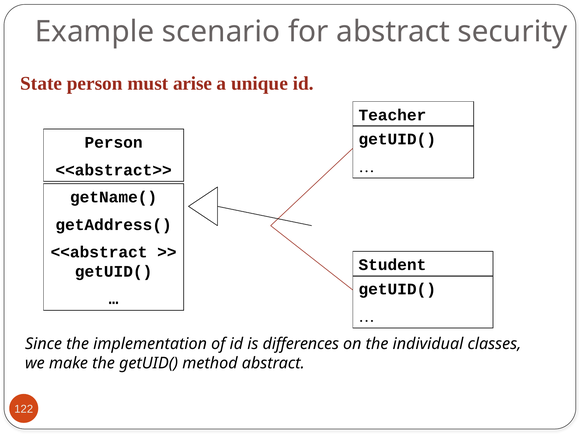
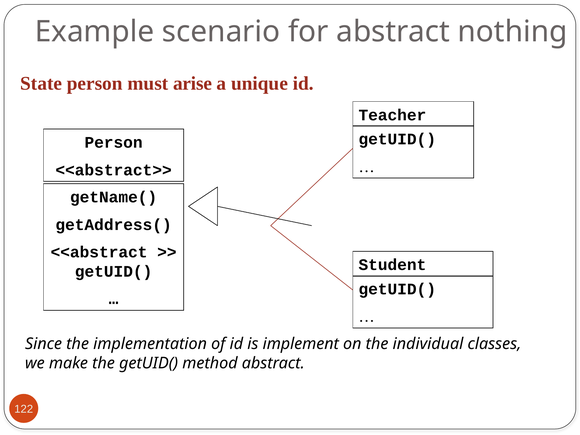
security: security -> nothing (512, 32)
differences: differences -> implement (301, 344)
